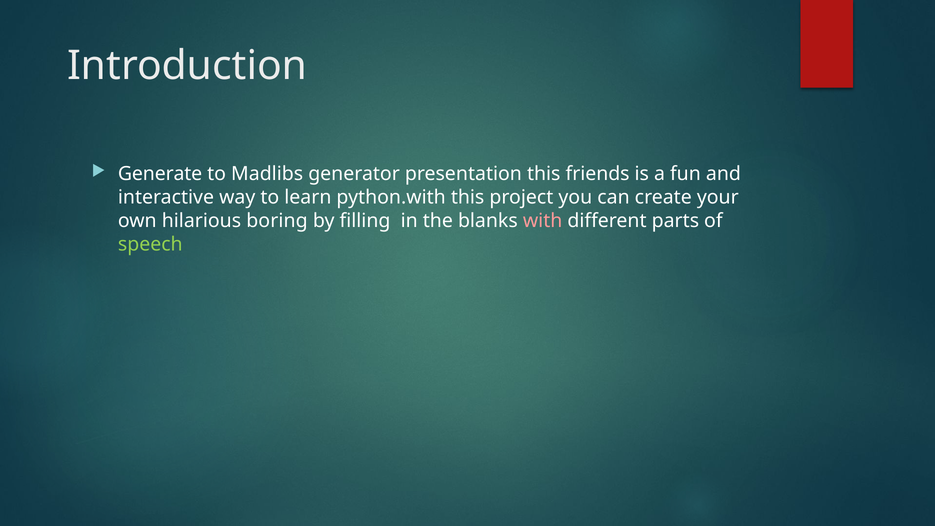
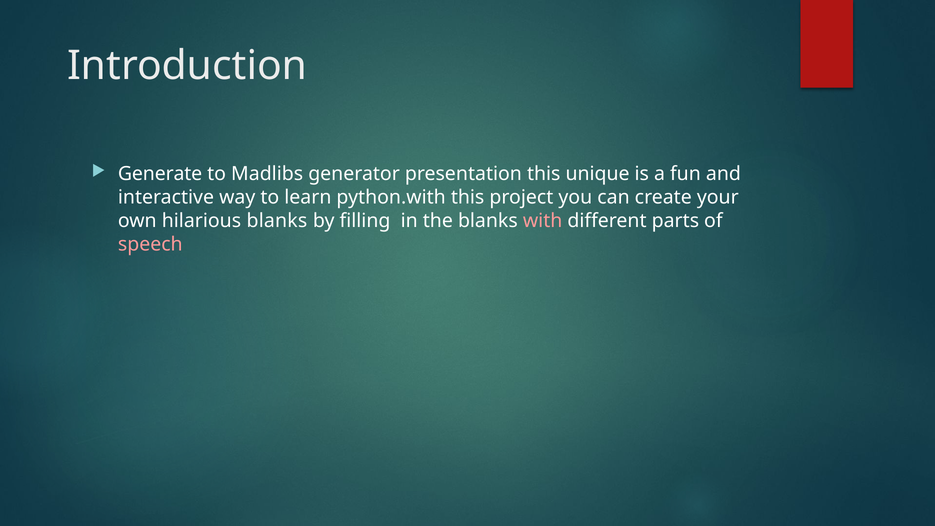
friends: friends -> unique (598, 174)
hilarious boring: boring -> blanks (277, 221)
speech colour: light green -> pink (150, 244)
